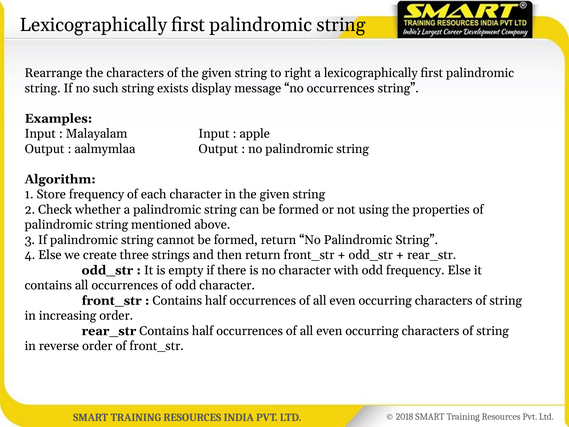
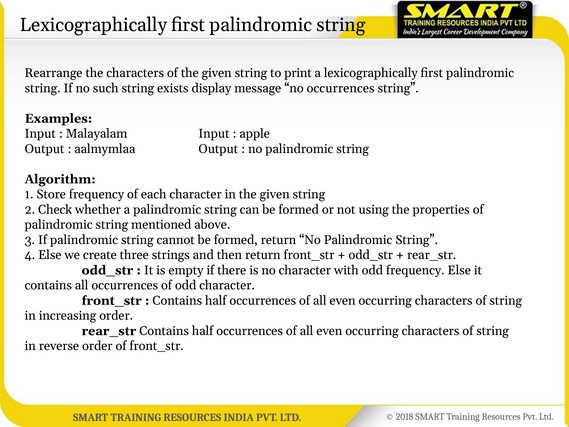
right: right -> print (298, 73)
